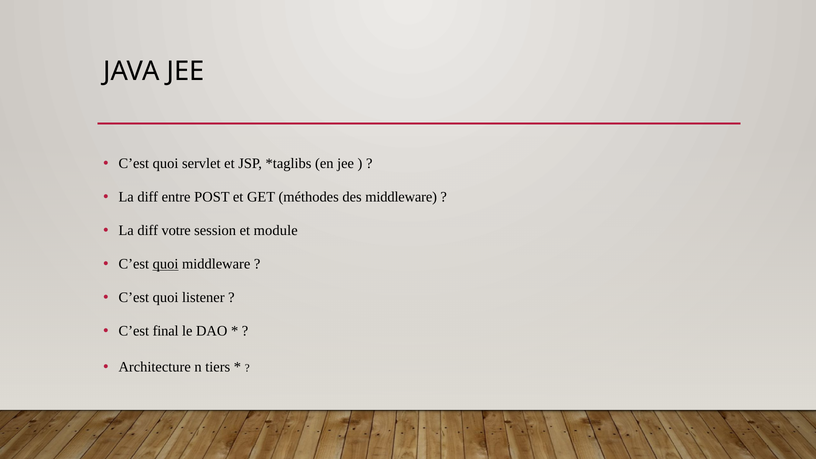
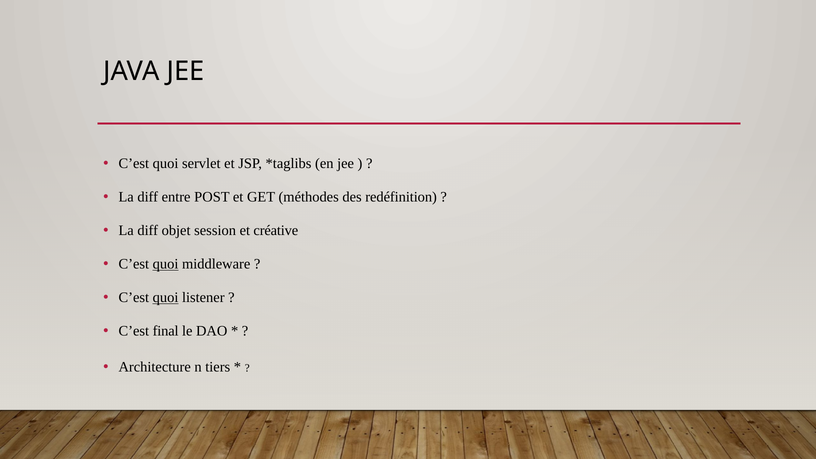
des middleware: middleware -> redéfinition (401, 197)
votre: votre -> objet (176, 231)
module: module -> créative (276, 231)
quoi underline: none -> present (166, 298)
